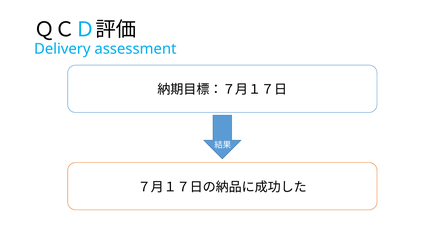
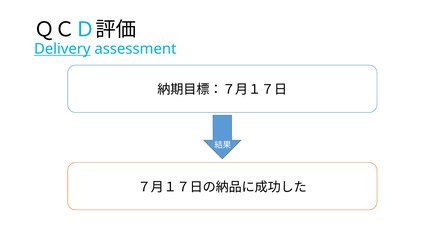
Delivery underline: none -> present (62, 49)
